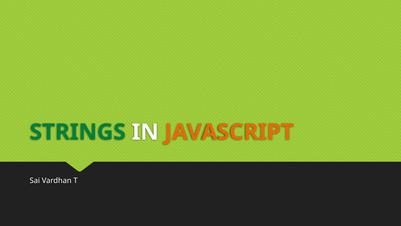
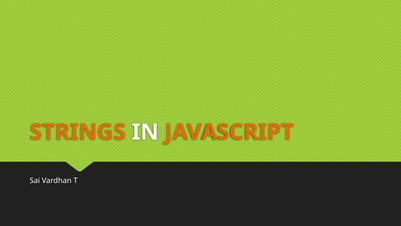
STRINGS colour: green -> orange (78, 132)
